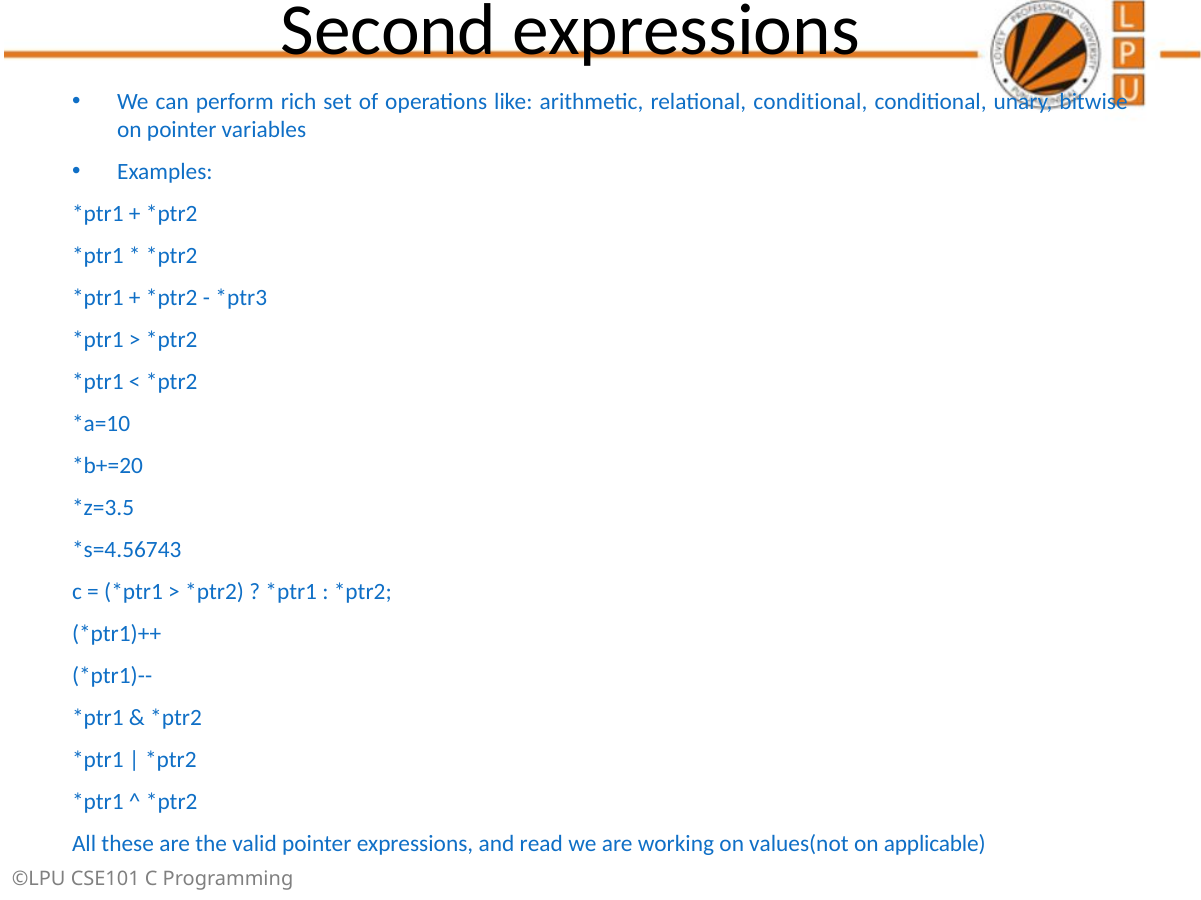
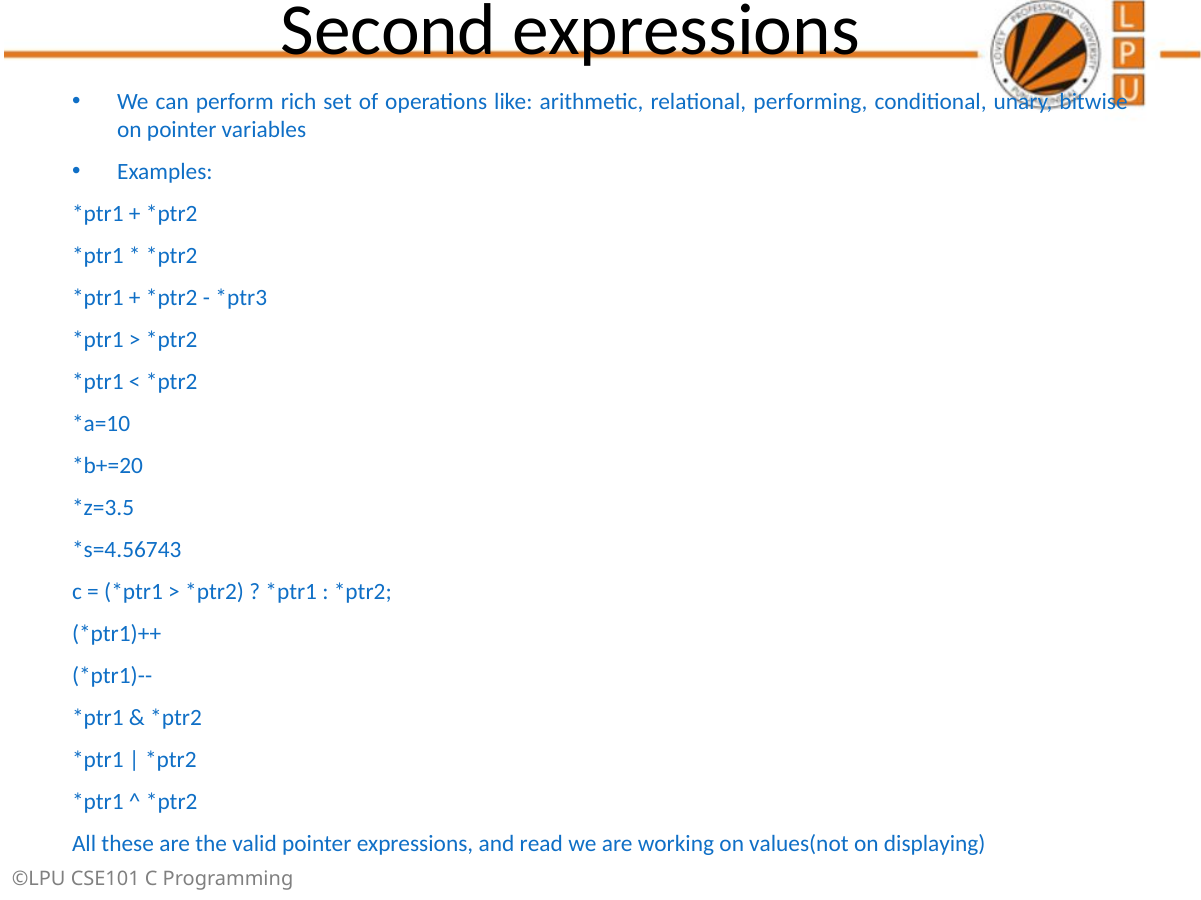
relational conditional: conditional -> performing (810, 102)
applicable: applicable -> displaying (935, 844)
